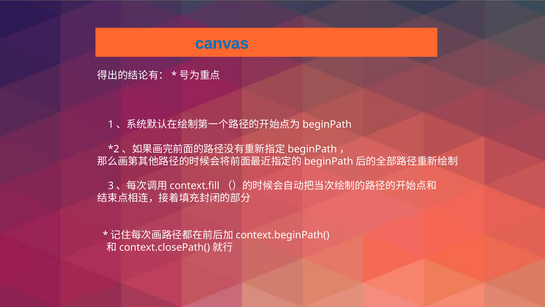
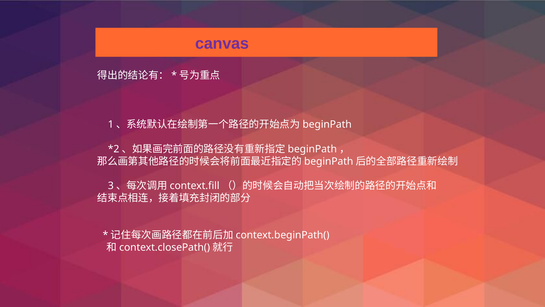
canvas colour: blue -> purple (222, 43)
